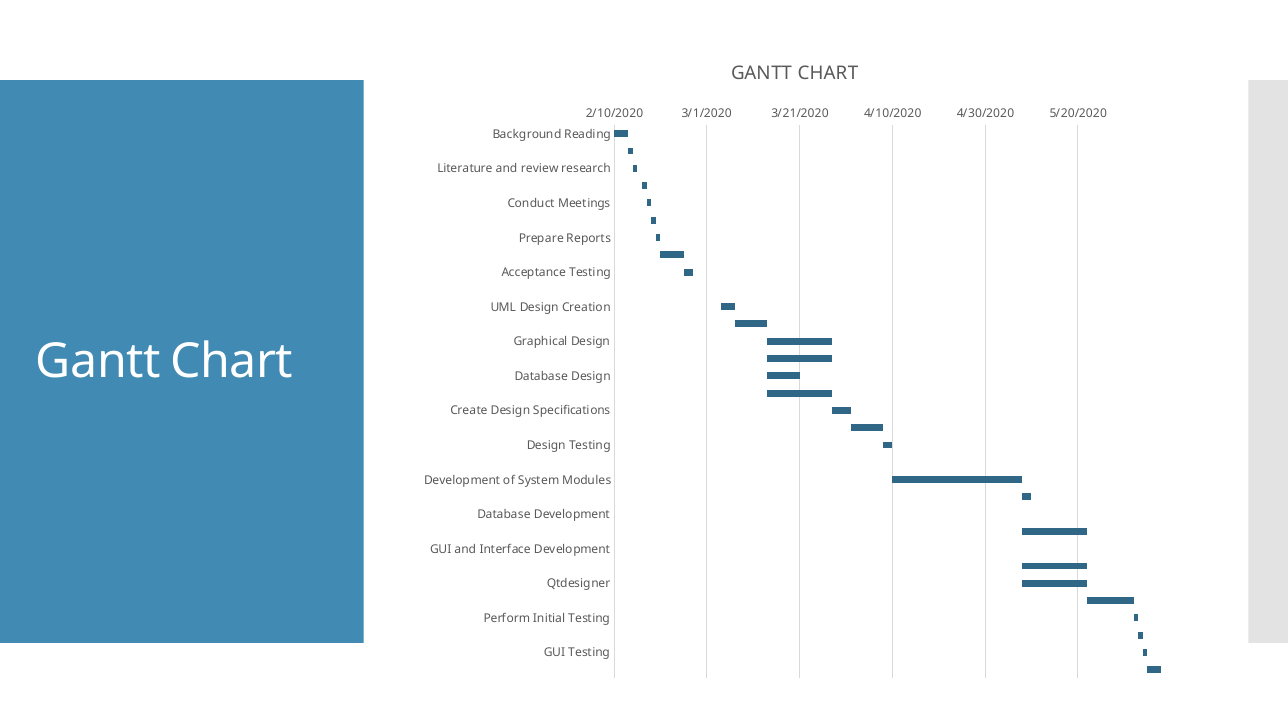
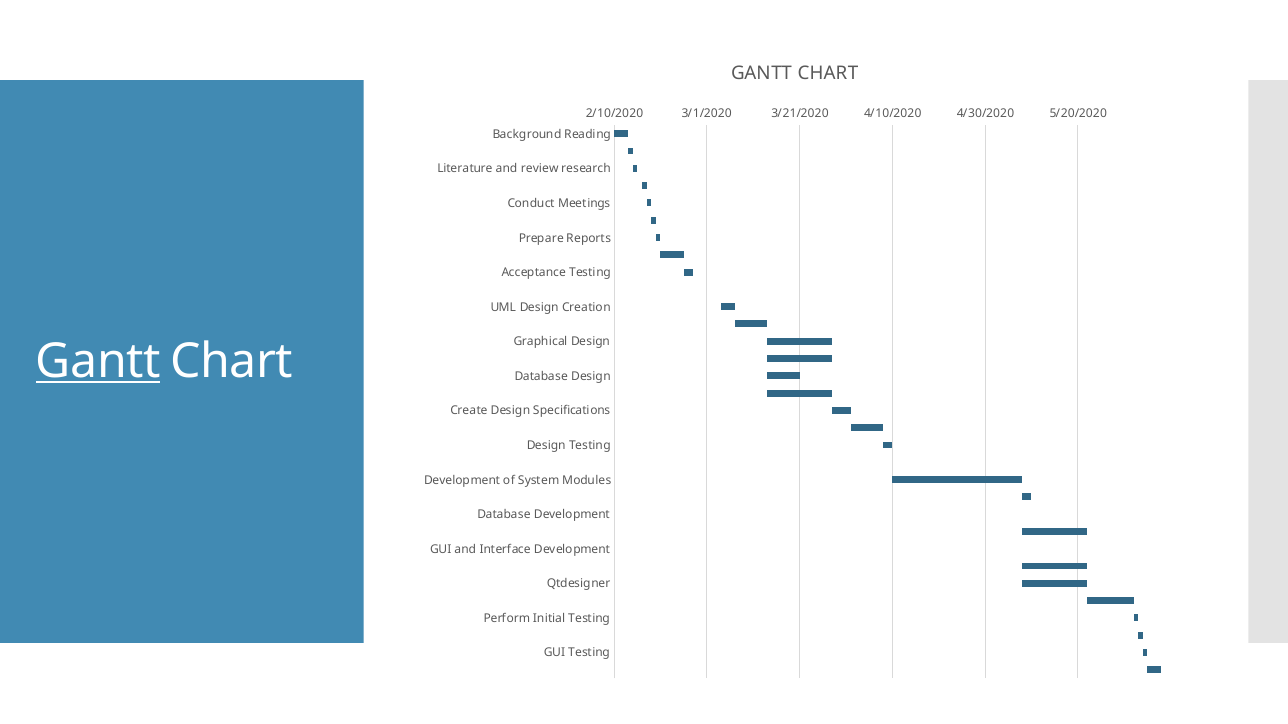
Gantt underline: none -> present (98, 361)
